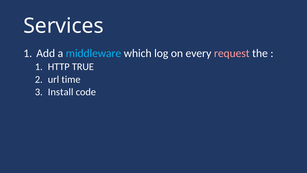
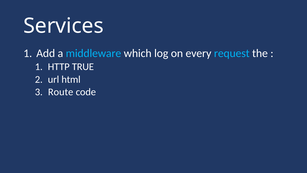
request colour: pink -> light blue (232, 53)
time: time -> html (71, 79)
Install: Install -> Route (61, 92)
